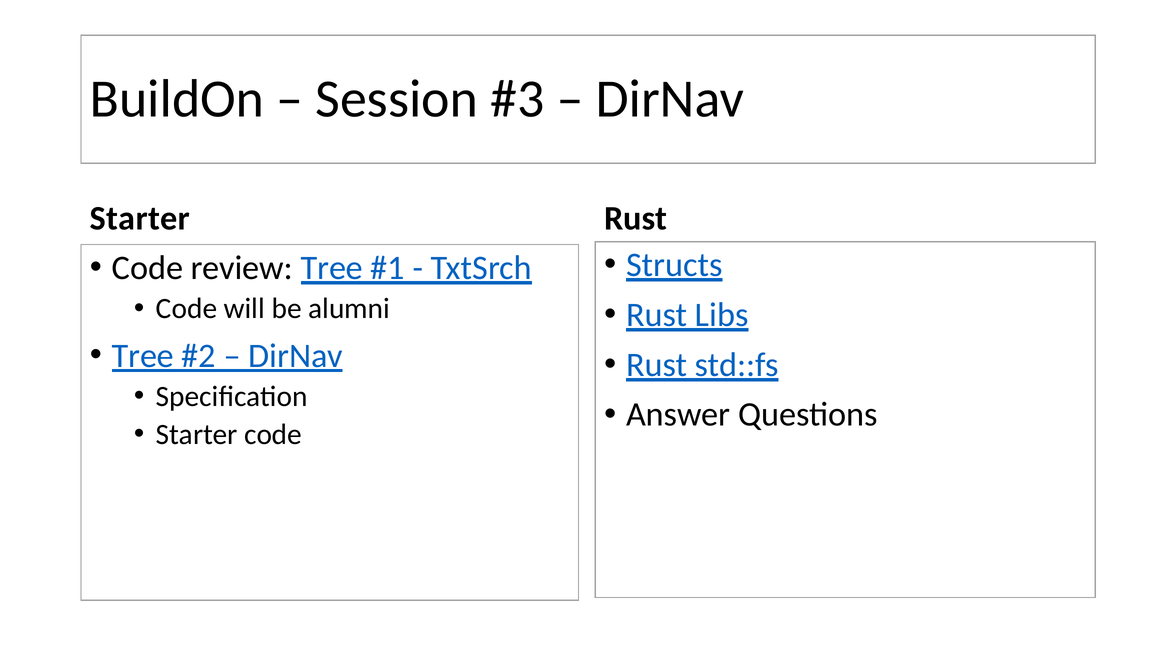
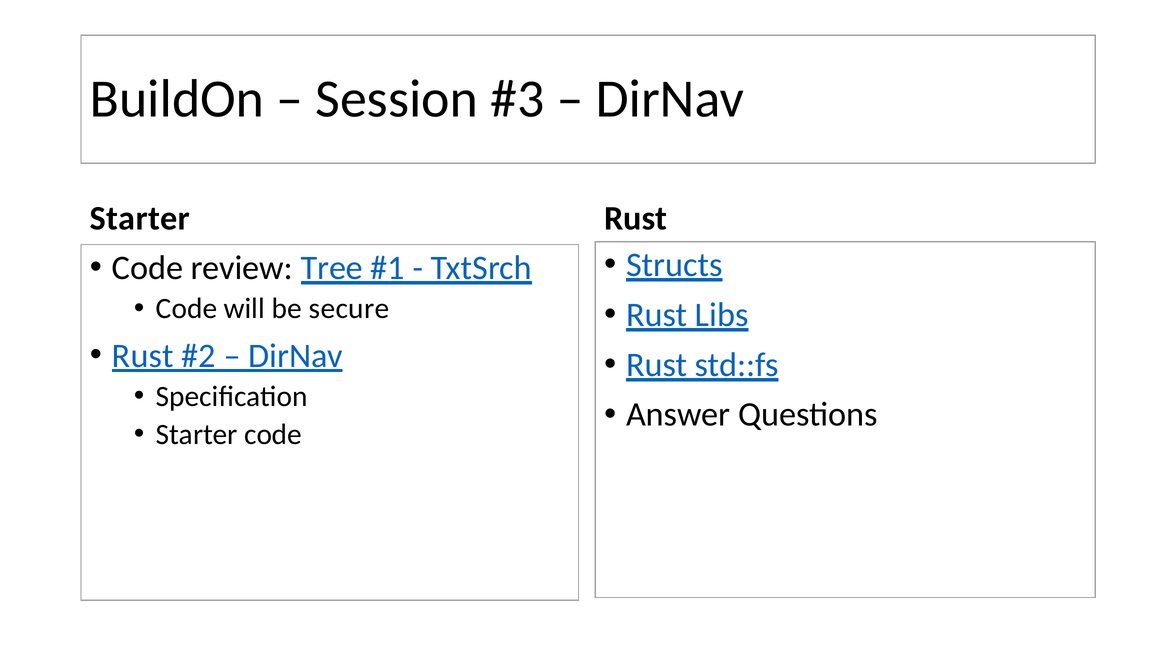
alumni: alumni -> secure (349, 308)
Tree: Tree -> Rust (143, 355)
